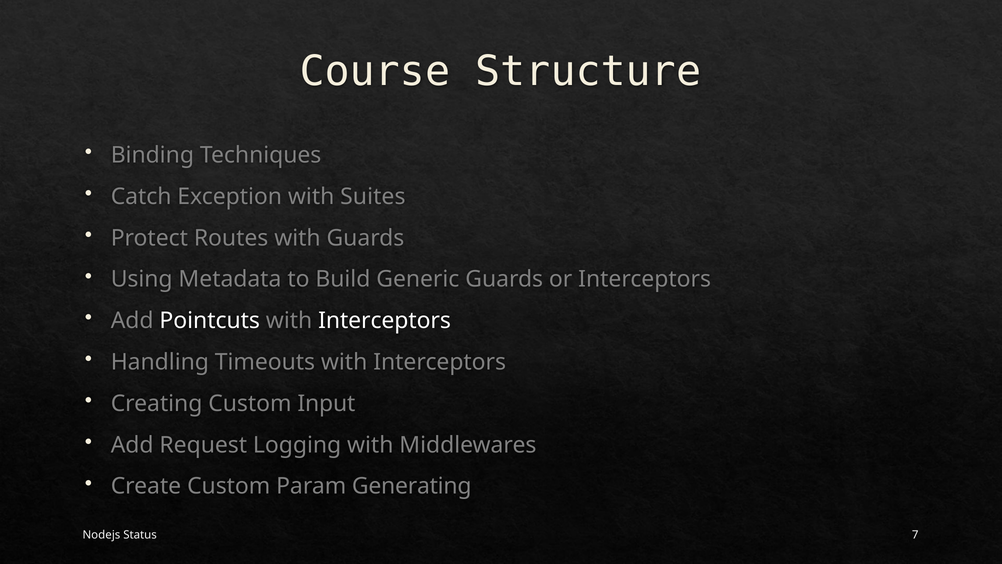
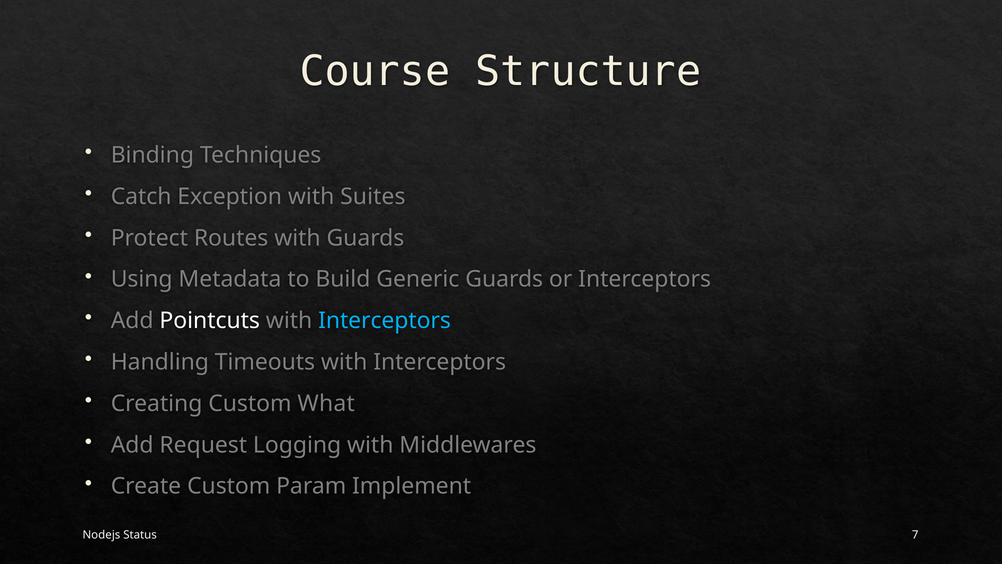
Interceptors colour: white -> light blue (385, 321)
Input: Input -> What (326, 403)
Generating: Generating -> Implement (412, 486)
